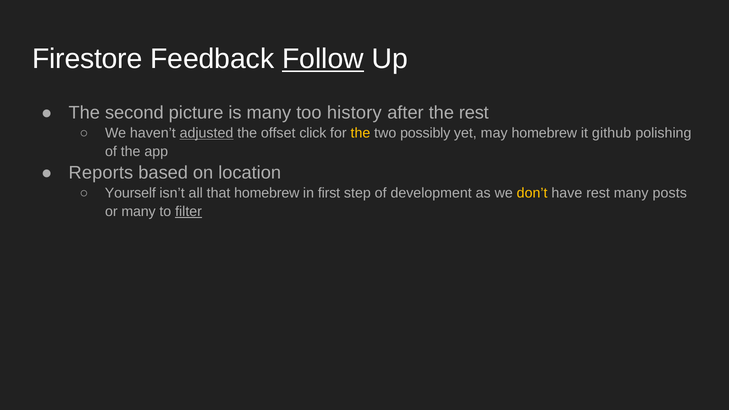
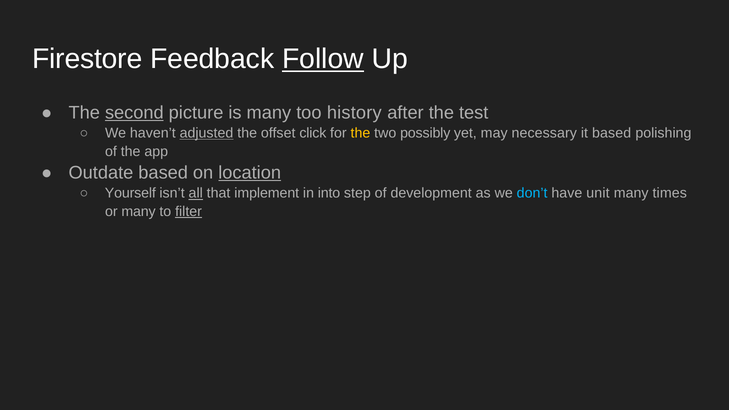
second underline: none -> present (134, 113)
the rest: rest -> test (474, 113)
may homebrew: homebrew -> necessary (544, 133)
it github: github -> based (612, 133)
Reports: Reports -> Outdate (101, 173)
location underline: none -> present (250, 173)
all underline: none -> present (196, 193)
that homebrew: homebrew -> implement (267, 193)
first: first -> into (329, 193)
don’t colour: yellow -> light blue (532, 193)
have rest: rest -> unit (598, 193)
posts: posts -> times (670, 193)
